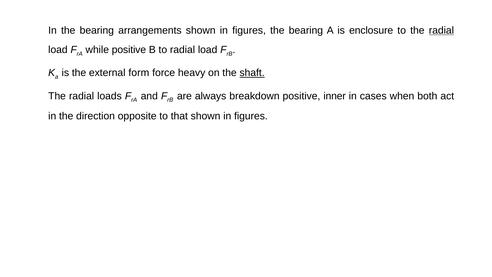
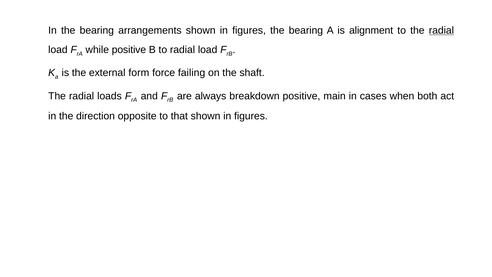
enclosure: enclosure -> alignment (371, 30)
heavy: heavy -> failing (192, 73)
shaft underline: present -> none (252, 73)
inner: inner -> main (335, 96)
